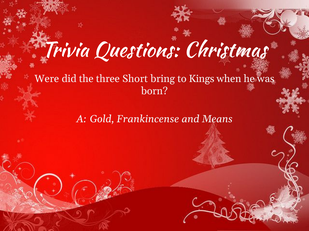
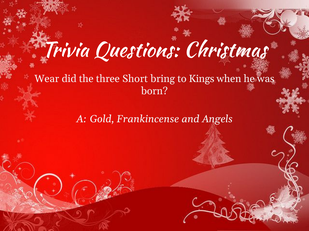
Were: Were -> Wear (47, 79)
Means: Means -> Angels (217, 119)
